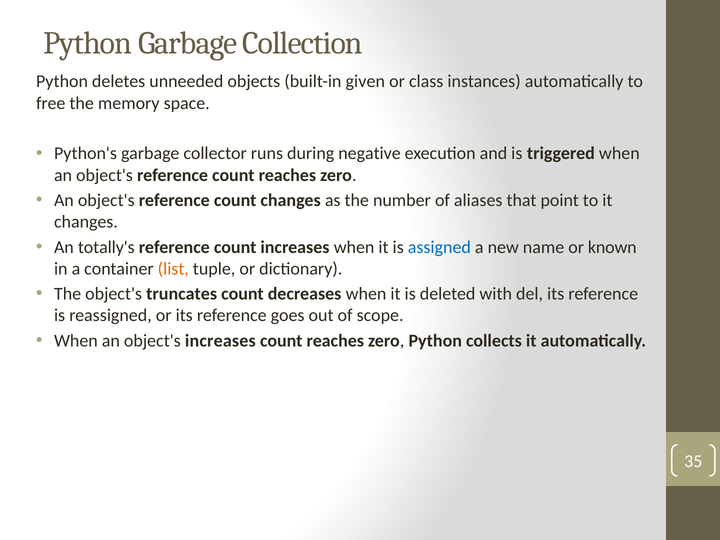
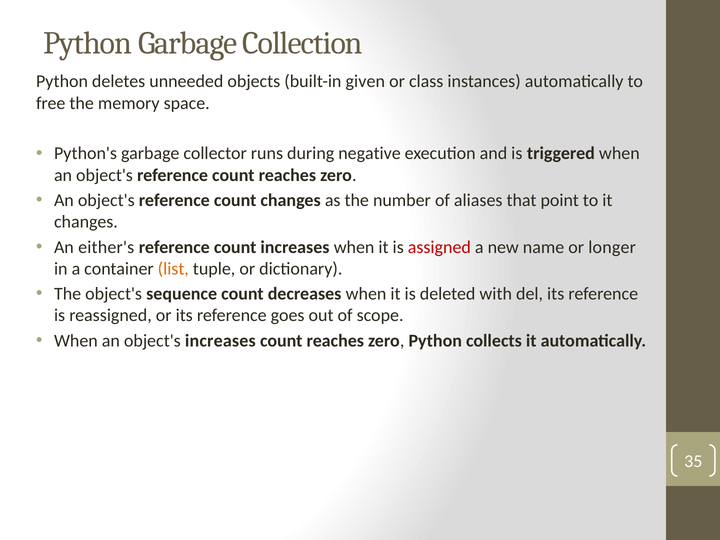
totally's: totally's -> either's (106, 247)
assigned colour: blue -> red (439, 247)
known: known -> longer (612, 247)
truncates: truncates -> sequence (182, 294)
